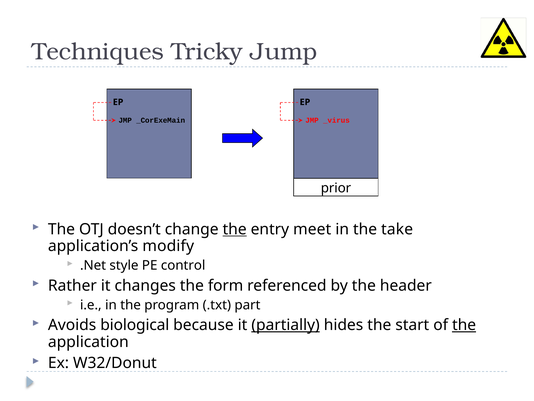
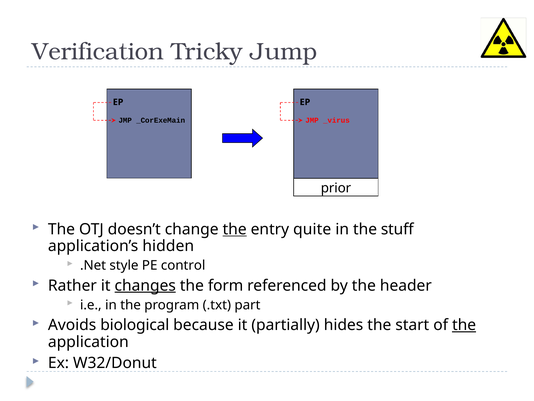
Techniques: Techniques -> Verification (98, 52)
meet: meet -> quite (312, 229)
take: take -> stuff (397, 229)
modify: modify -> hidden (168, 246)
changes underline: none -> present (145, 285)
partially underline: present -> none (286, 325)
